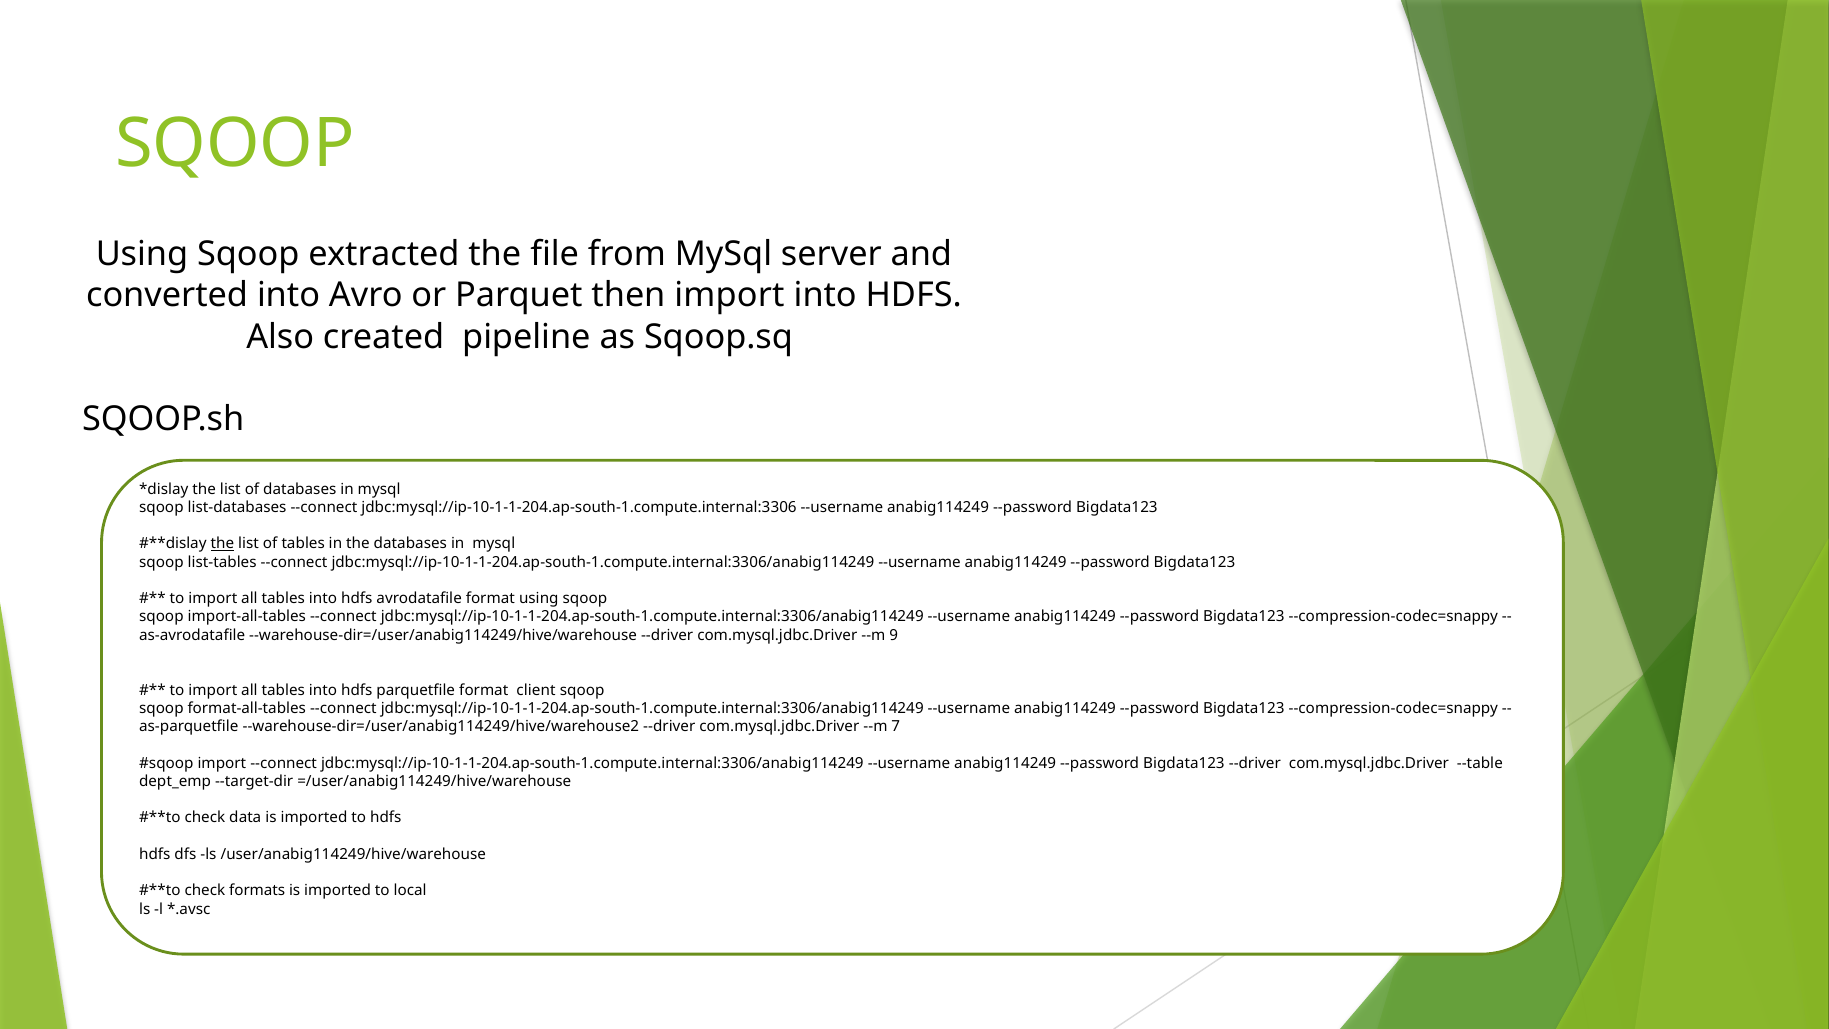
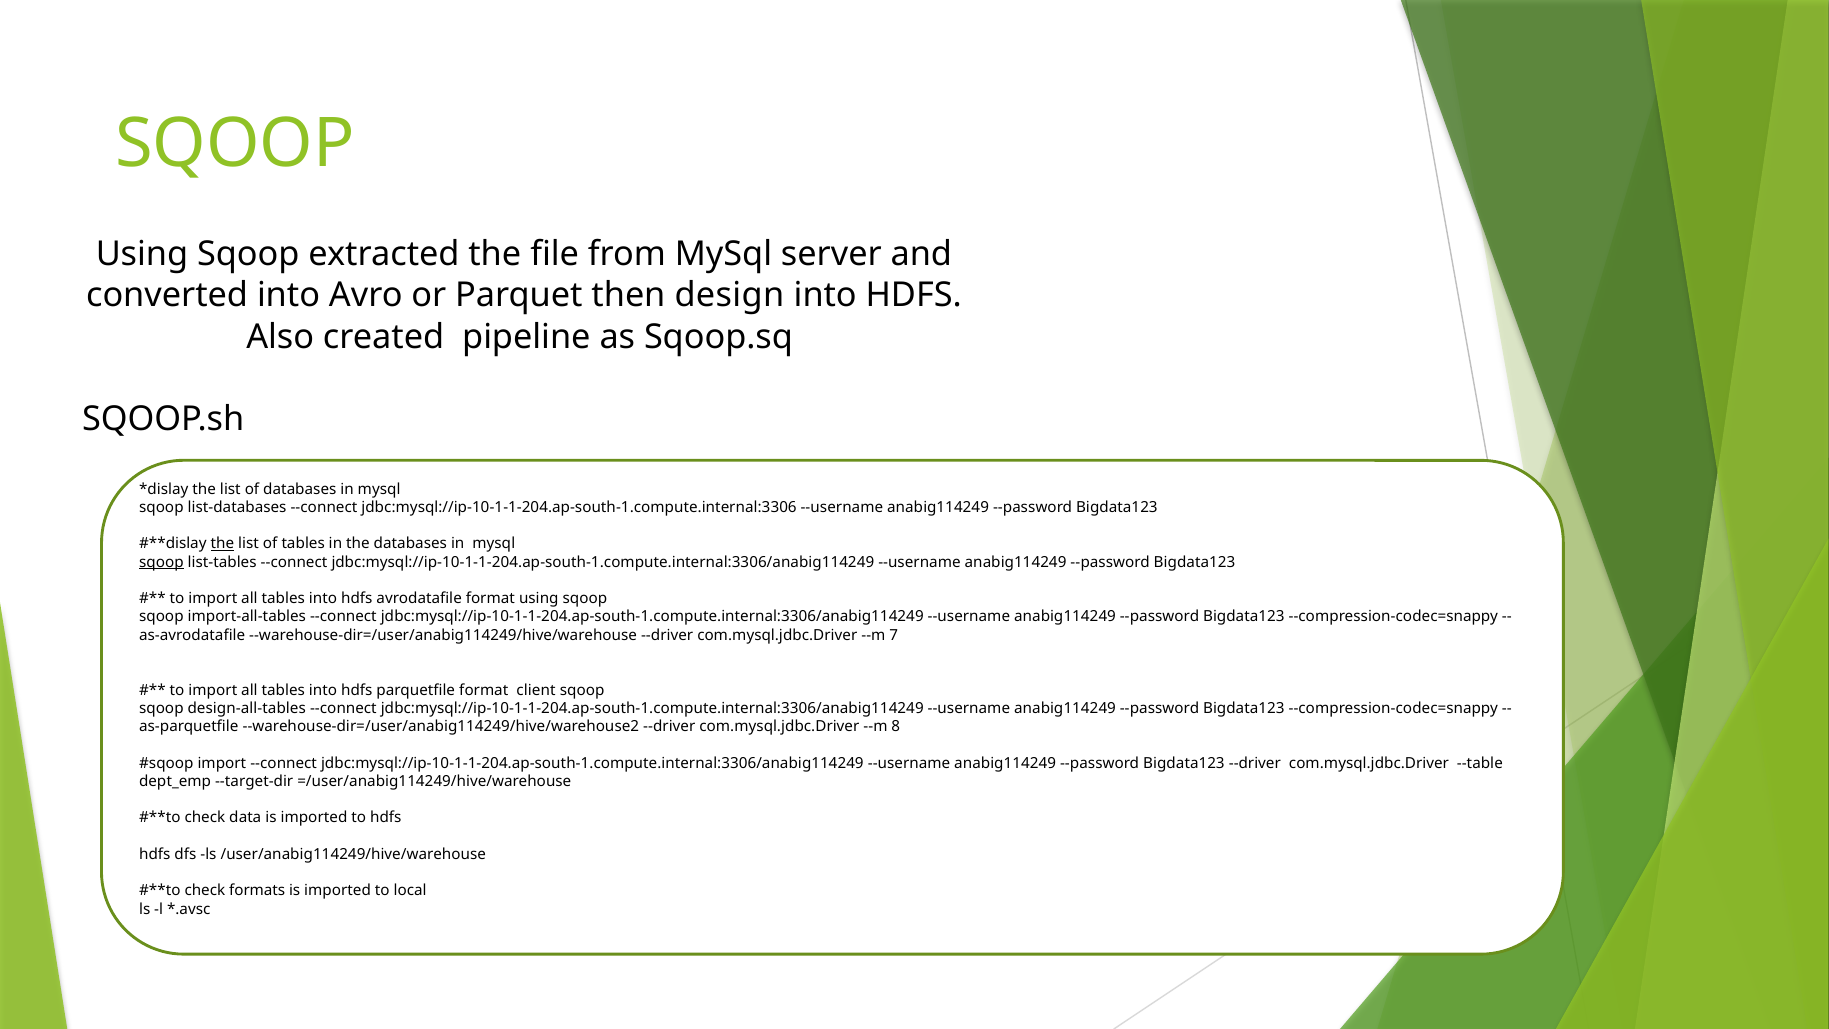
then import: import -> design (729, 296)
sqoop underline: none -> present (161, 562)
9: 9 -> 7 (894, 635)
format-all-tables: format-all-tables -> design-all-tables (247, 708)
7: 7 -> 8 (896, 726)
